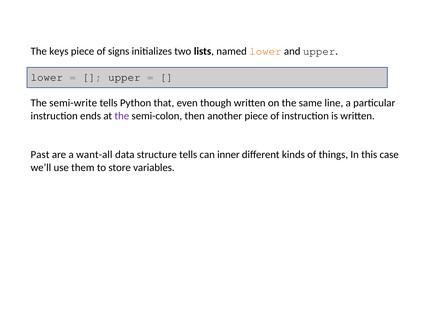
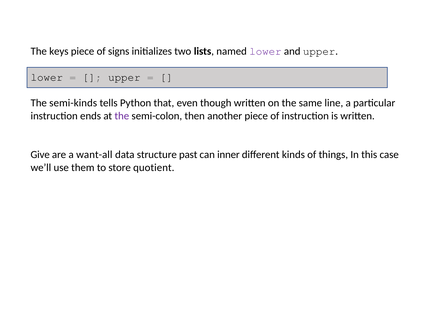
lower colour: orange -> purple (265, 51)
semi-write: semi-write -> semi-kinds (73, 103)
Past: Past -> Give (40, 155)
structure tells: tells -> past (188, 155)
variables: variables -> quotient (154, 168)
